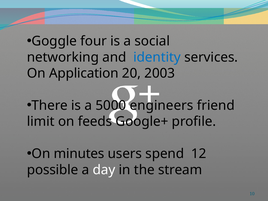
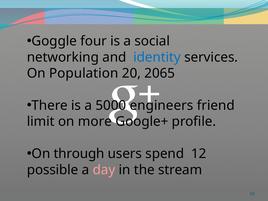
Application: Application -> Population (84, 73)
2003: 2003 -> 2065 (160, 73)
feeds: feeds -> more (95, 122)
minutes: minutes -> through (79, 154)
day colour: white -> pink (104, 170)
